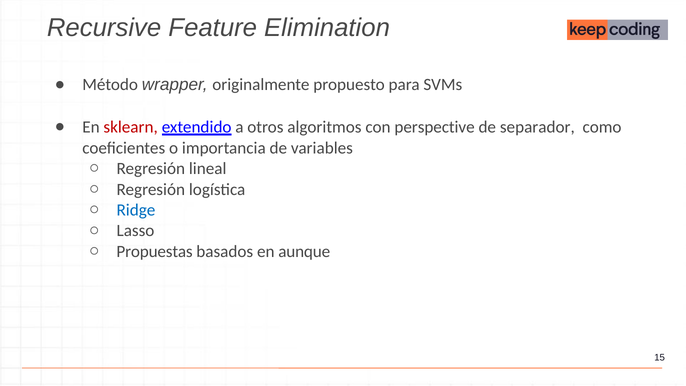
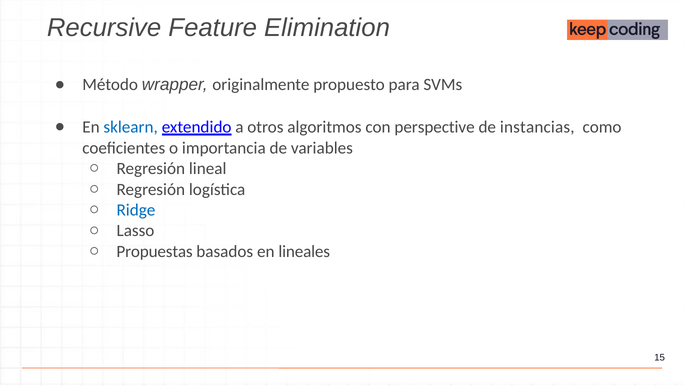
sklearn colour: red -> blue (131, 127)
separador: separador -> instancias (537, 127)
aunque: aunque -> lineales (304, 251)
